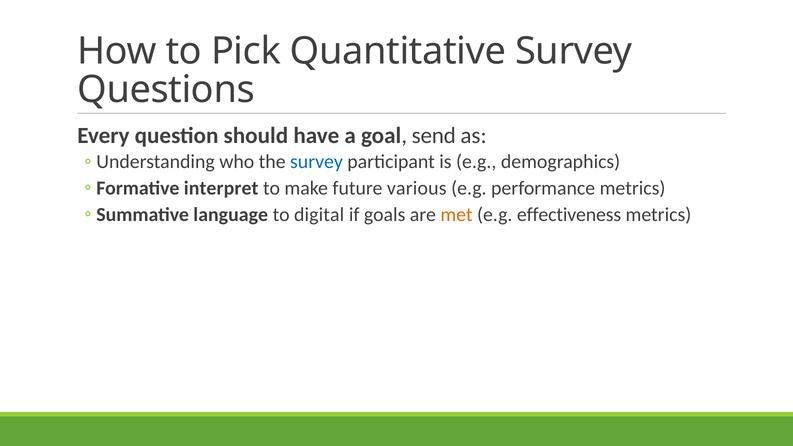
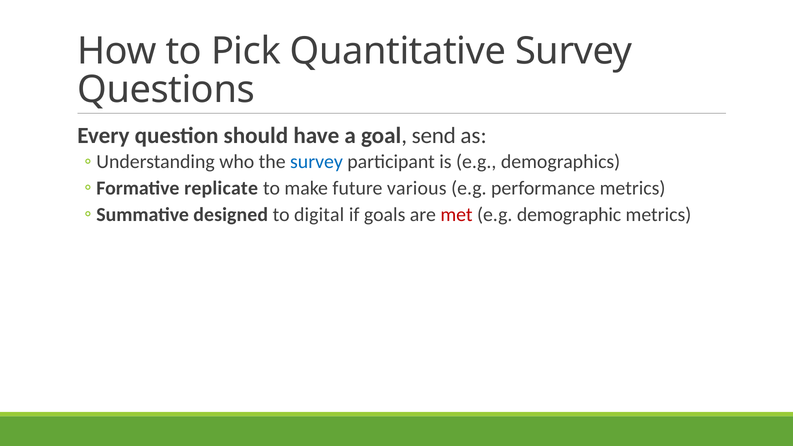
interpret: interpret -> replicate (221, 188)
language: language -> designed (231, 215)
met colour: orange -> red (457, 215)
effectiveness: effectiveness -> demographic (569, 215)
